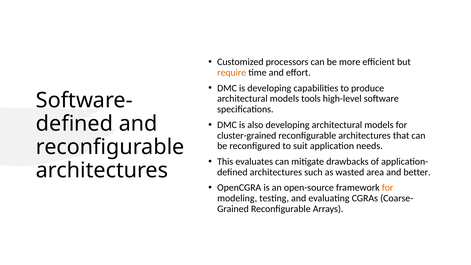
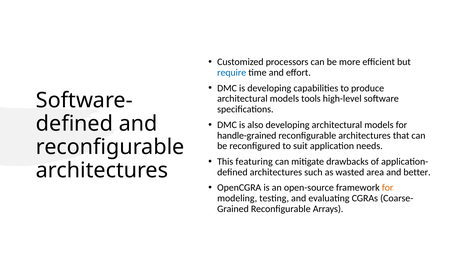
require colour: orange -> blue (232, 73)
cluster-grained: cluster-grained -> handle-grained (247, 135)
evaluates: evaluates -> featuring (254, 162)
